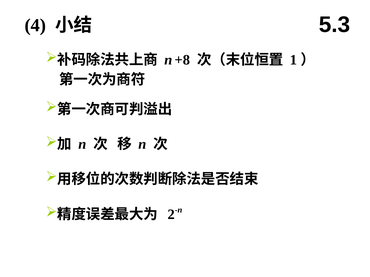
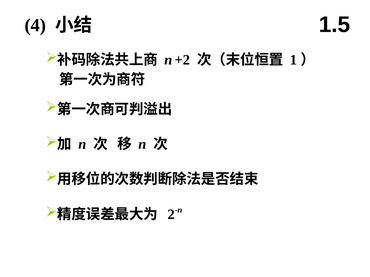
5.3: 5.3 -> 1.5 (334, 25)
+8: +8 -> +2 (182, 60)
